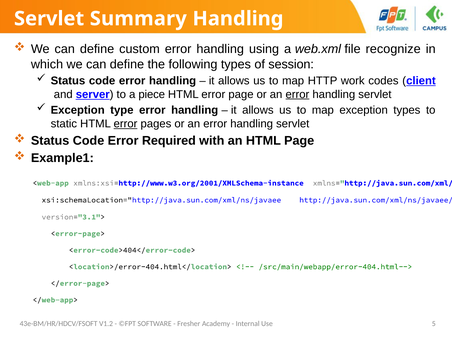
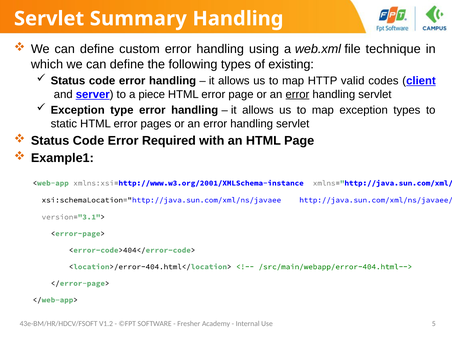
recognize: recognize -> technique (393, 49)
session: session -> existing (291, 64)
work: work -> valid (353, 81)
error underline: present -> none (126, 124)
